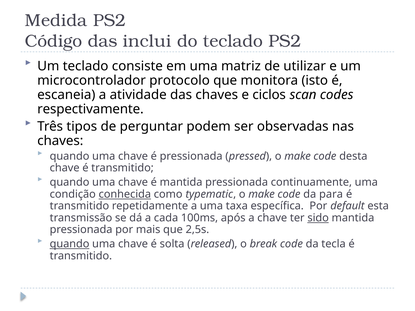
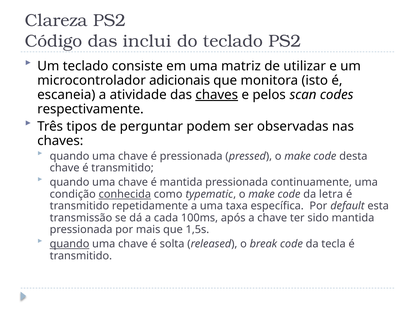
Medida: Medida -> Clareza (56, 21)
protocolo: protocolo -> adicionais (180, 81)
chaves underline: none -> present (217, 95)
ciclos: ciclos -> pelos (269, 95)
para: para -> letra (331, 194)
sido underline: present -> none (318, 218)
2,5s: 2,5s -> 1,5s (197, 230)
